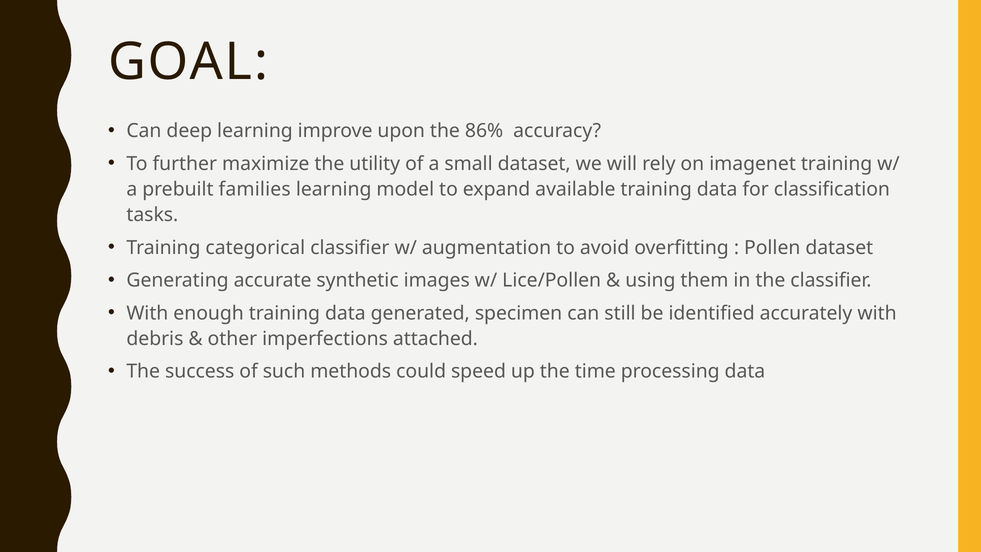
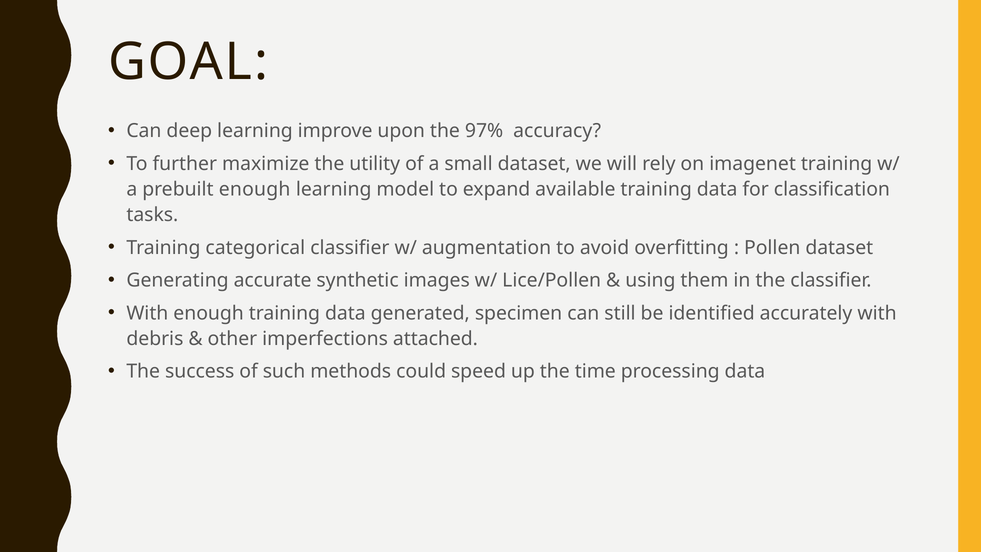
86%: 86% -> 97% (484, 131)
prebuilt families: families -> enough (255, 189)
